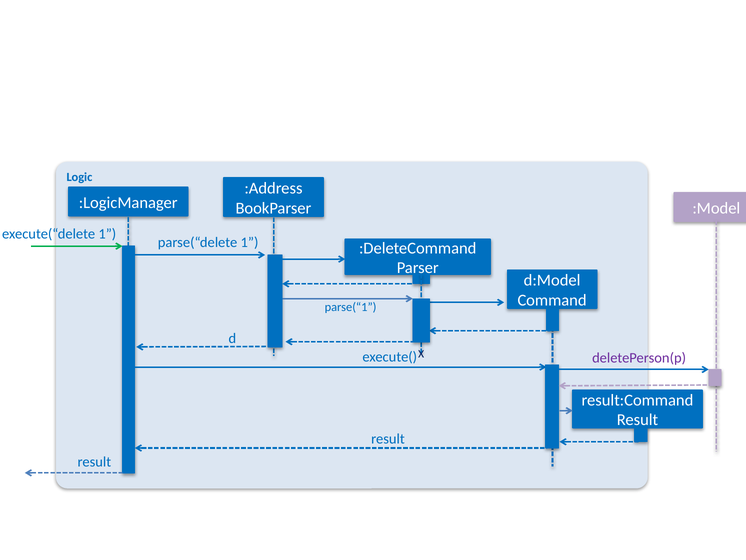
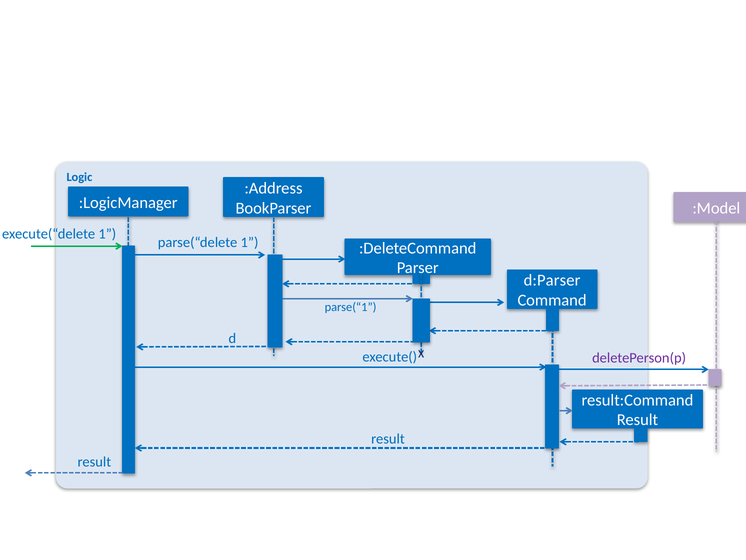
d:Model: d:Model -> d:Parser (552, 280)
